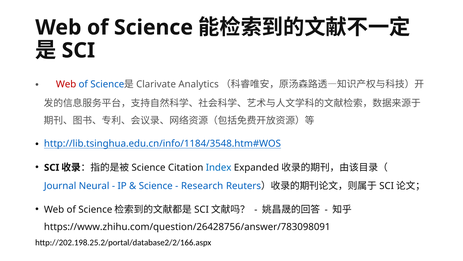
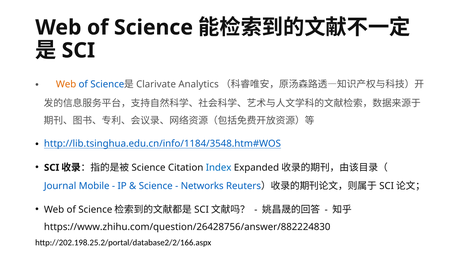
Web colour: red -> orange (66, 84)
Neural: Neural -> Mobile (94, 185)
Research: Research -> Networks (202, 185)
https://www.zhihu.com/question/26428756/answer/783098091: https://www.zhihu.com/question/26428756/answer/783098091 -> https://www.zhihu.com/question/26428756/answer/882224830 (187, 227)
